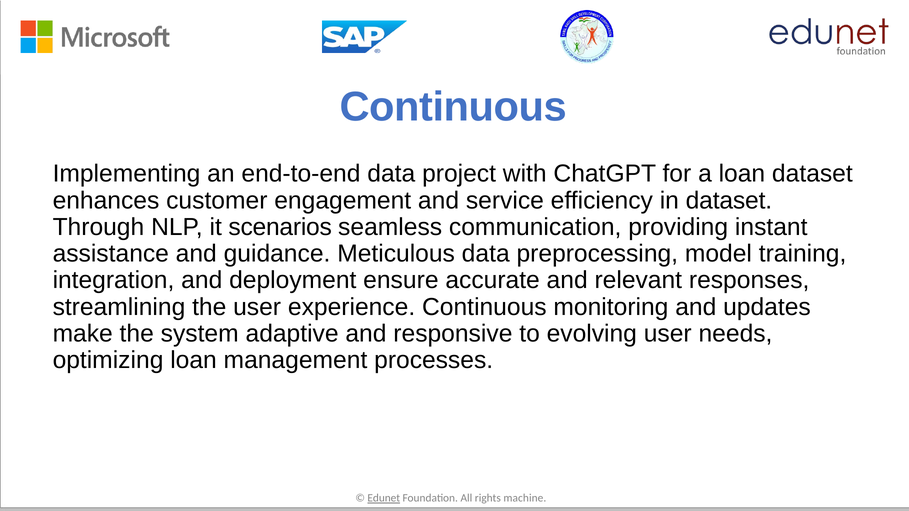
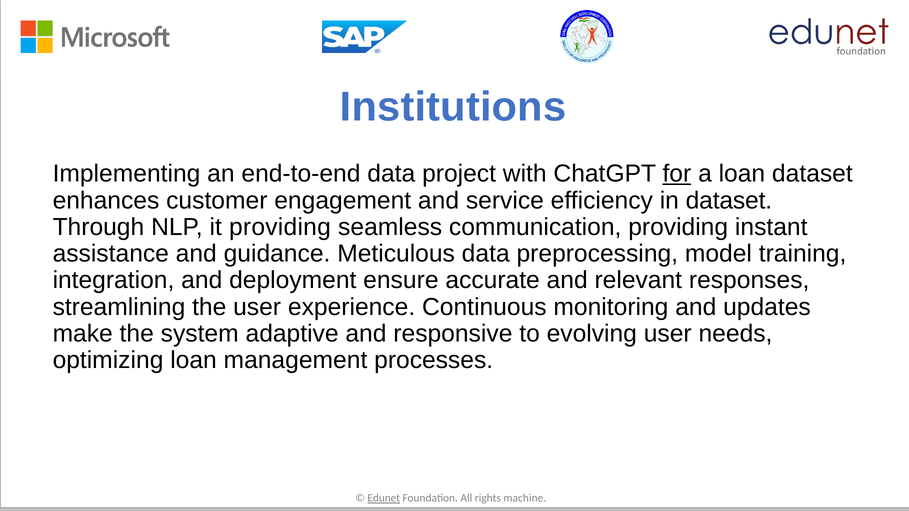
Continuous: Continuous -> Institutions (453, 107)
for underline: none -> present (677, 174)
it scenarios: scenarios -> providing (280, 227)
